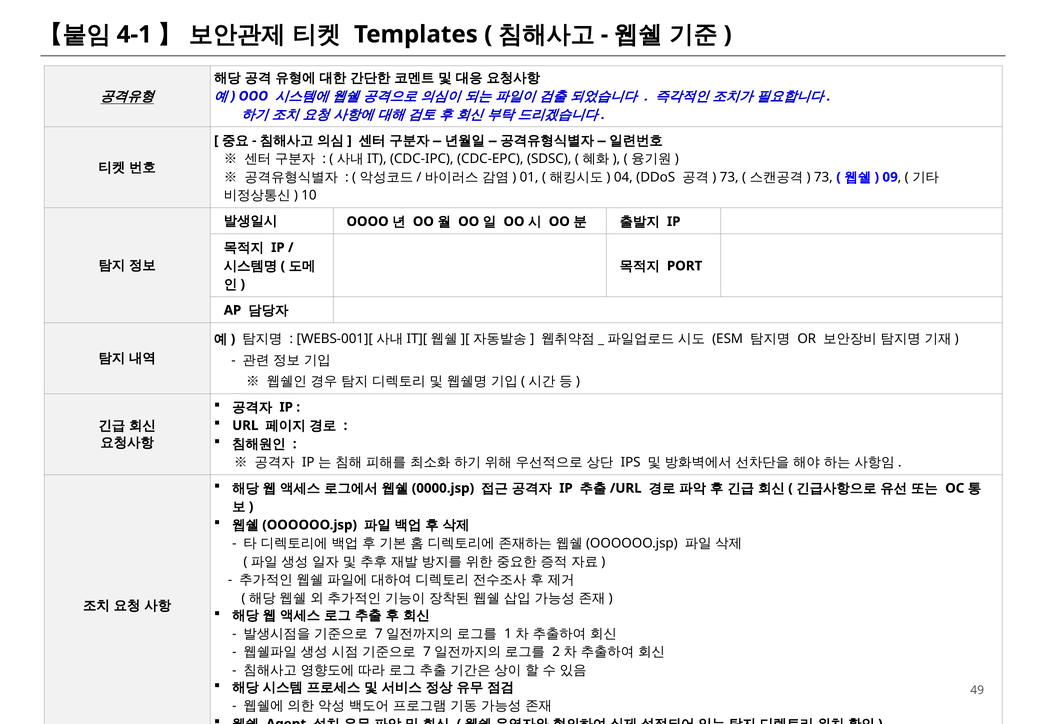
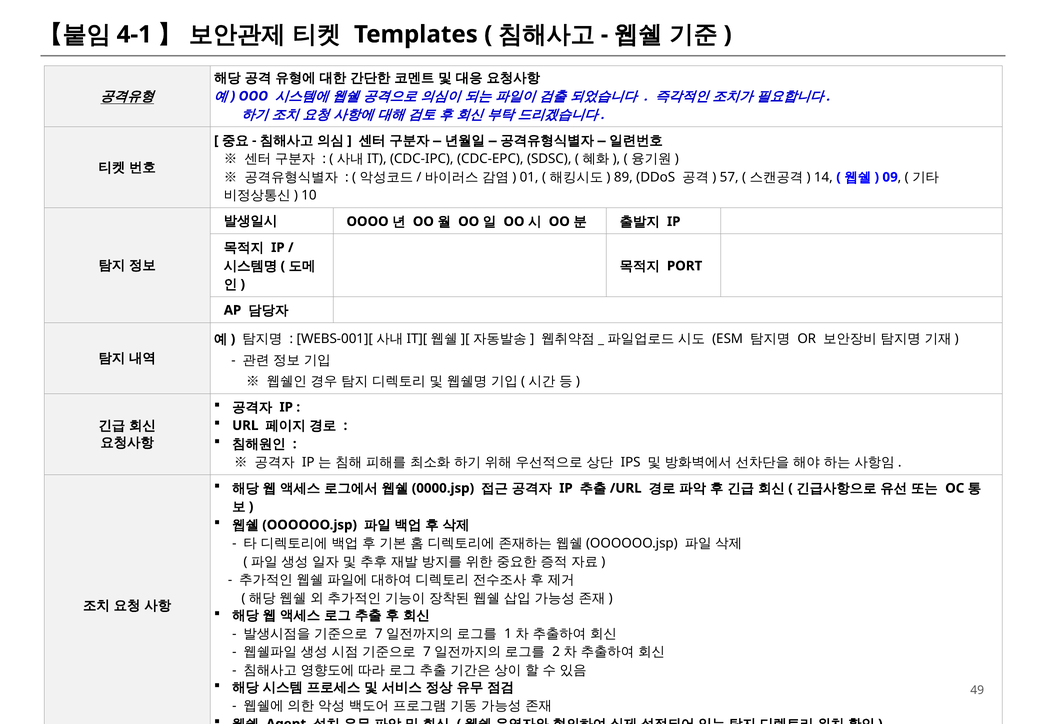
04: 04 -> 89 (623, 177)
73: 73 -> 57 (729, 177)
73: 73 -> 14 (823, 177)
